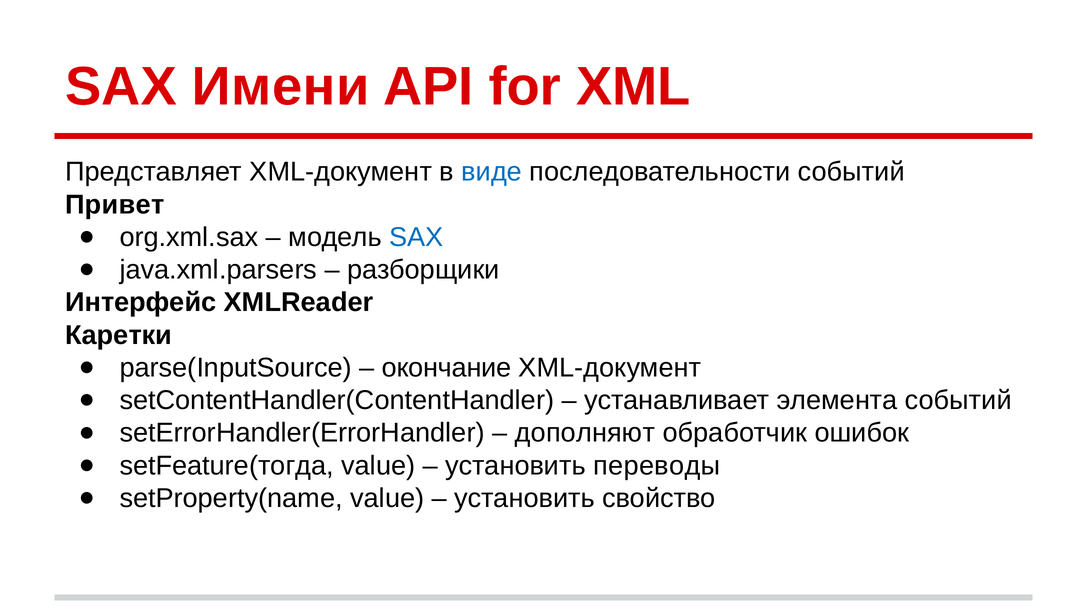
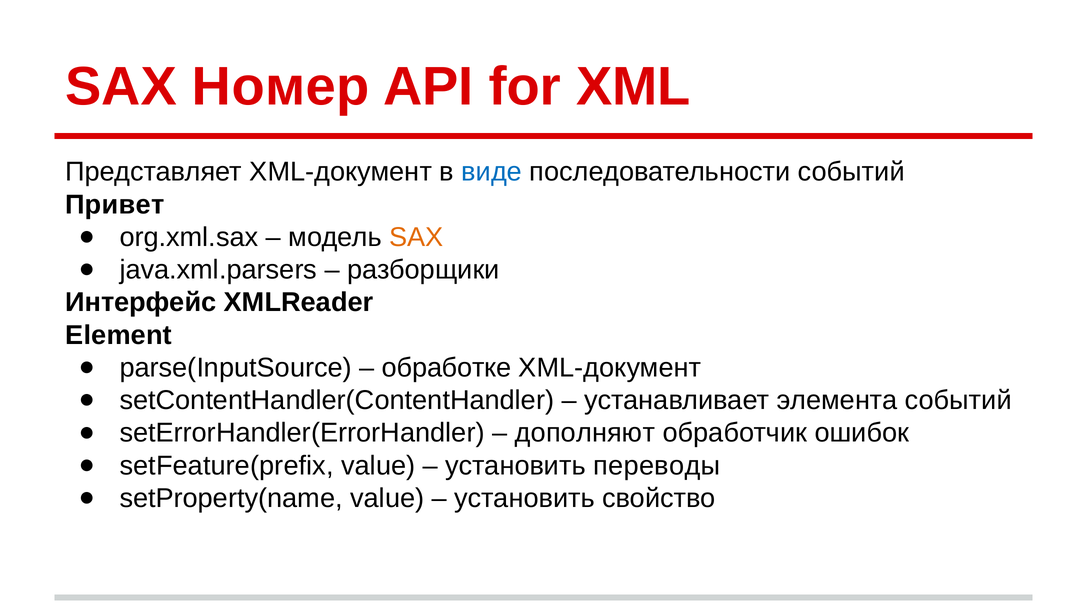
Имени: Имени -> Номер (281, 87)
SAX colour: blue -> orange (416, 237)
Каретки: Каретки -> Element (119, 335)
окончание: окончание -> обработке (447, 367)
setFeature(тогда: setFeature(тогда -> setFeature(prefix (227, 465)
